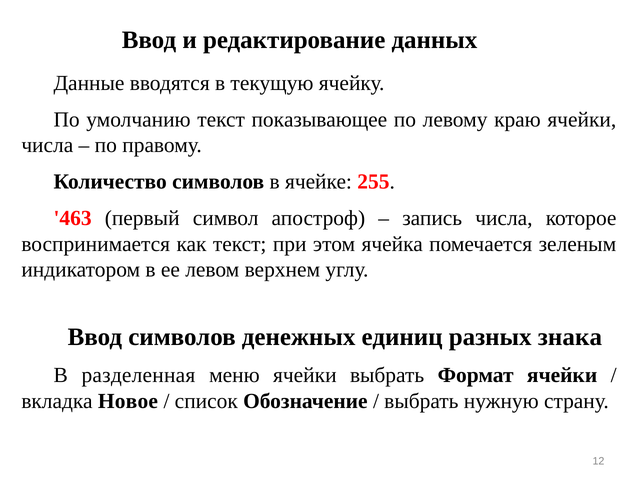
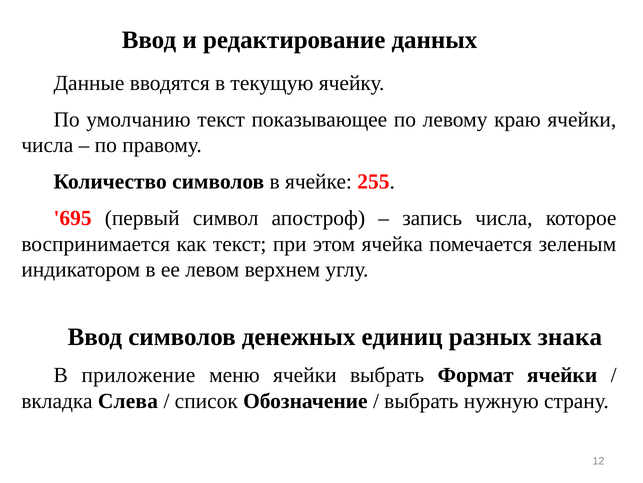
463: 463 -> 695 (73, 218)
разделенная: разделенная -> приложение (138, 375)
Новое: Новое -> Слева (128, 400)
